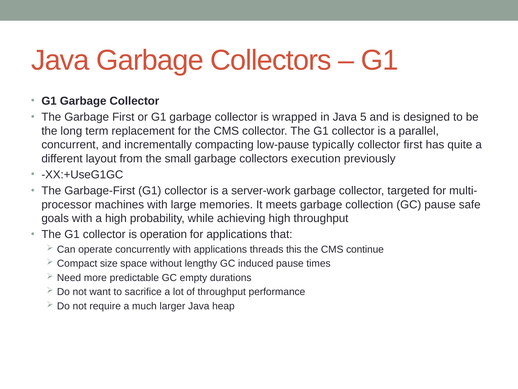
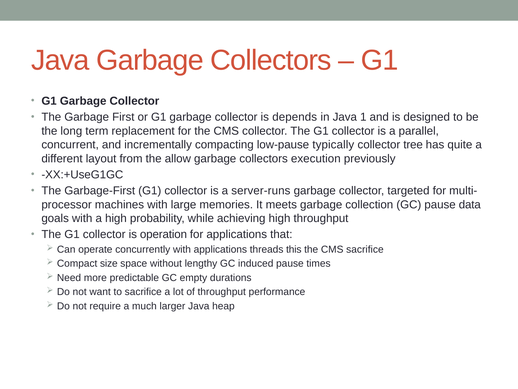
wrapped: wrapped -> depends (295, 117)
5: 5 -> 1 (363, 117)
collector first: first -> tree (413, 145)
small: small -> allow (178, 158)
server-work: server-work -> server-runs (261, 191)
safe: safe -> data (470, 204)
CMS continue: continue -> sacrifice (365, 249)
